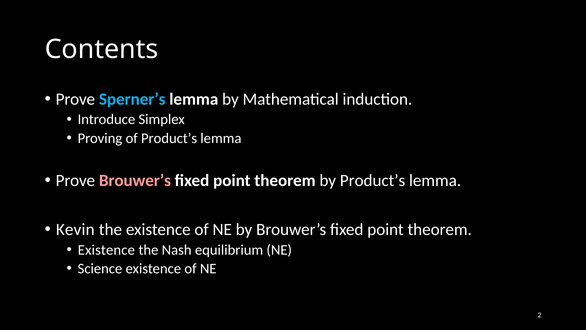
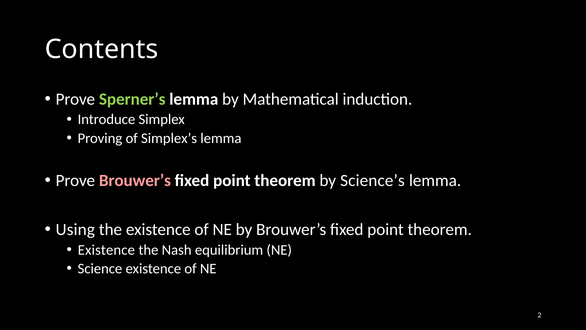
Sperner’s colour: light blue -> light green (132, 99)
of Product’s: Product’s -> Simplex’s (169, 138)
by Product’s: Product’s -> Science’s (372, 180)
Kevin: Kevin -> Using (75, 229)
